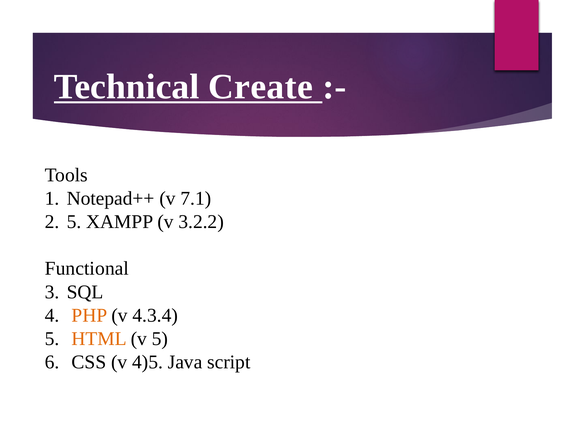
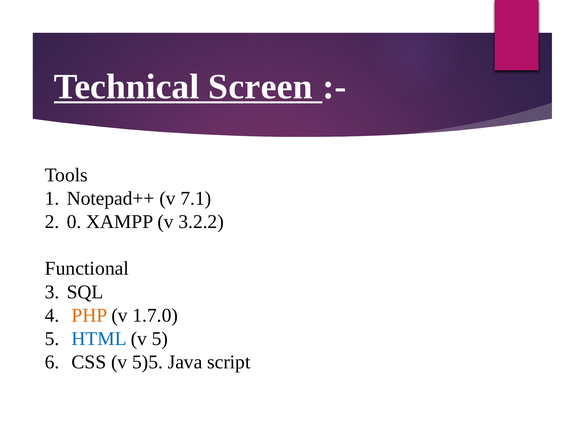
Create: Create -> Screen (261, 87)
2 5: 5 -> 0 (74, 222)
4.3.4: 4.3.4 -> 1.7.0 (155, 315)
HTML colour: orange -> blue (99, 339)
4)5: 4)5 -> 5)5 (148, 362)
